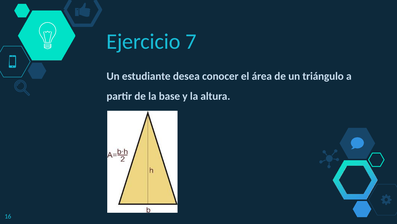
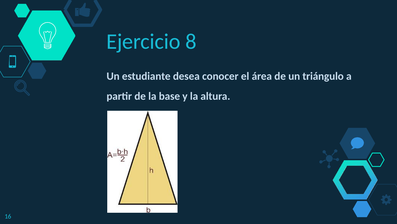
7: 7 -> 8 (191, 41)
